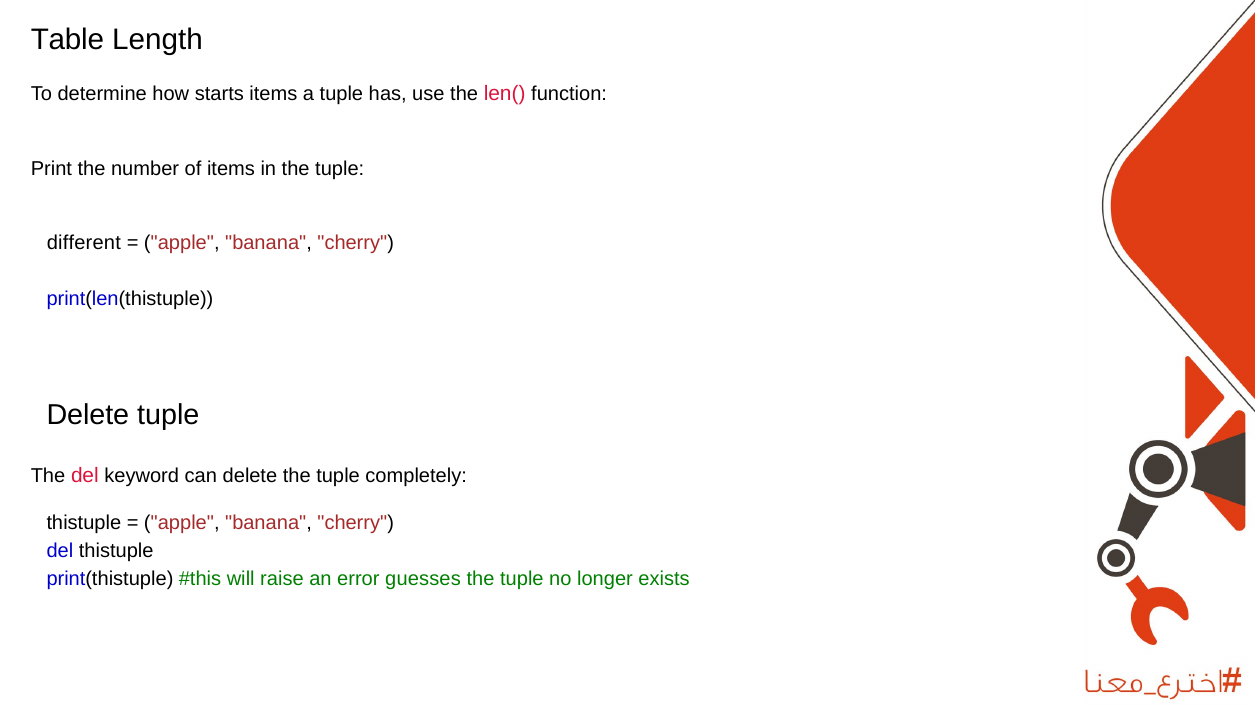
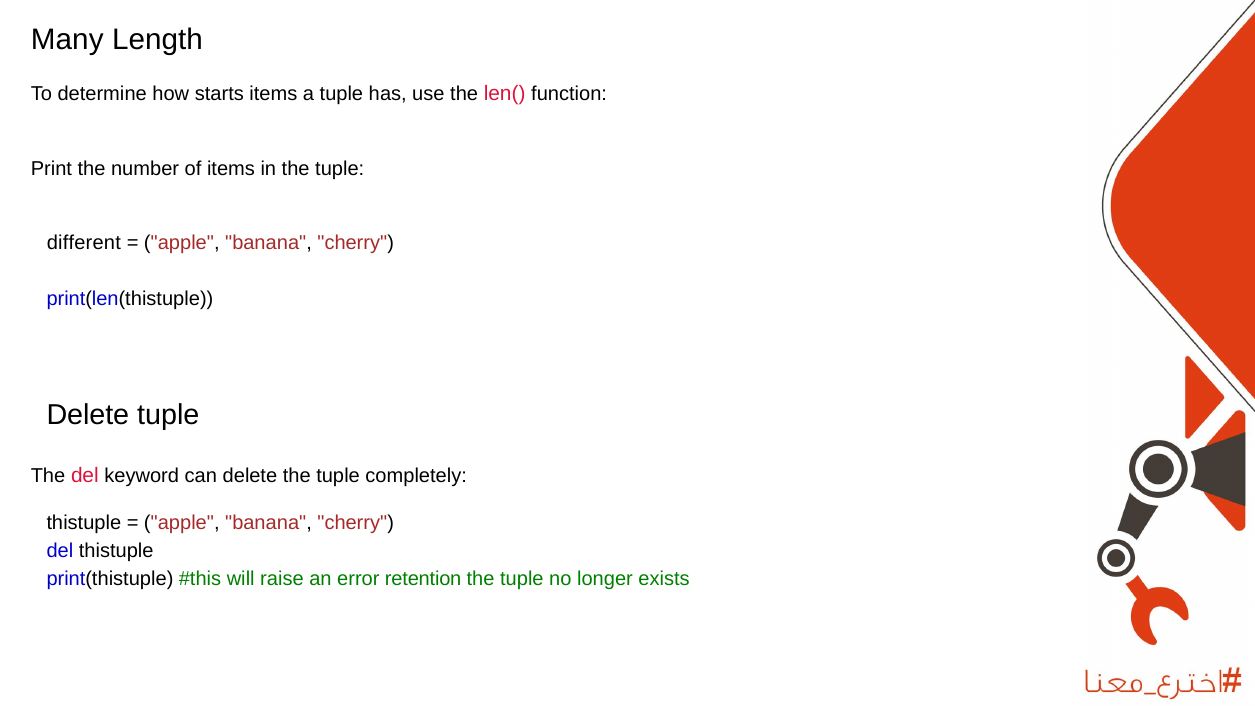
Table: Table -> Many (67, 39)
guesses: guesses -> retention (423, 578)
